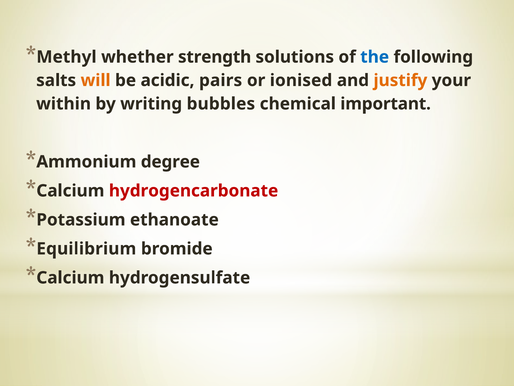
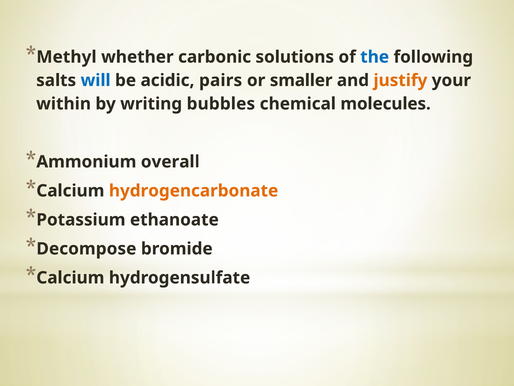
strength: strength -> carbonic (215, 57)
will colour: orange -> blue (96, 80)
ionised: ionised -> smaller (301, 80)
important: important -> molecules (386, 104)
degree: degree -> overall (170, 162)
hydrogencarbonate colour: red -> orange (194, 191)
Equilibrium: Equilibrium -> Decompose (86, 248)
